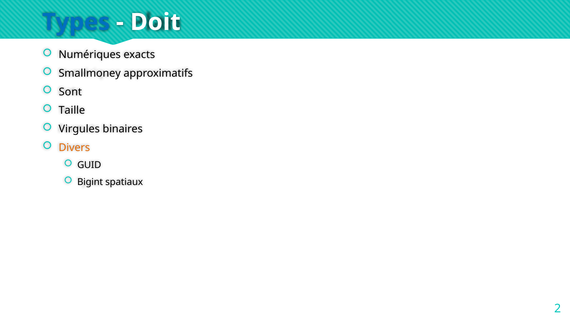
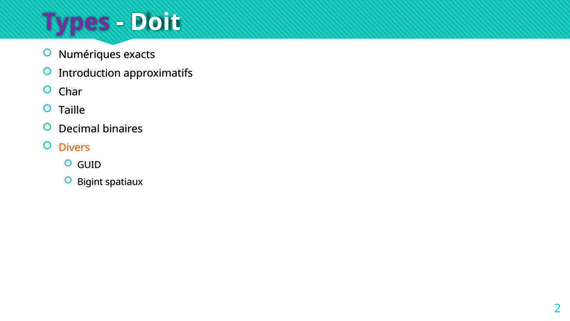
Types colour: blue -> purple (76, 22)
Smallmoney: Smallmoney -> Introduction (90, 73)
Sont: Sont -> Char (70, 92)
Virgules: Virgules -> Decimal (79, 129)
